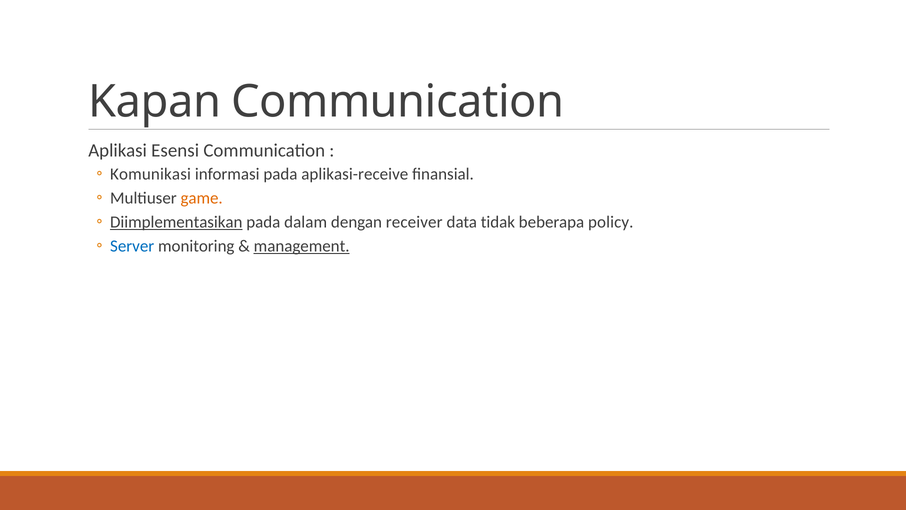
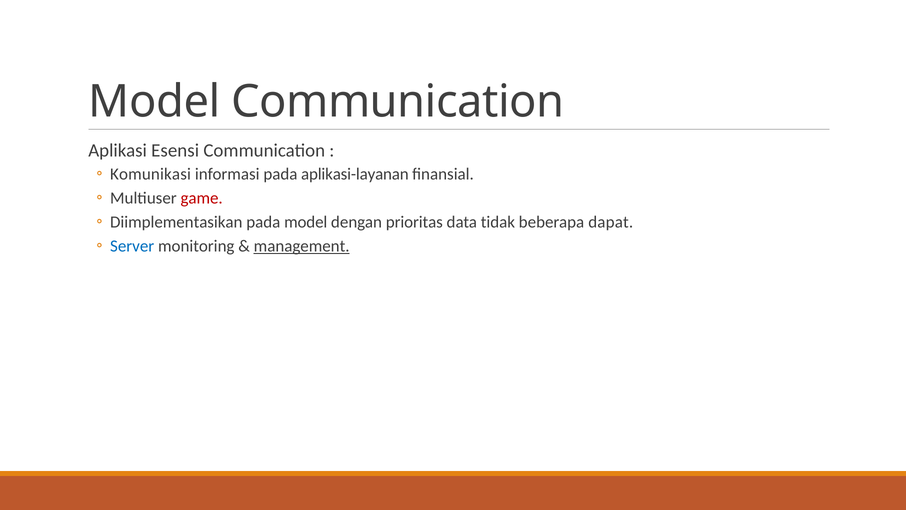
Kapan: Kapan -> Model (154, 102)
aplikasi-receive: aplikasi-receive -> aplikasi-layanan (355, 174)
game colour: orange -> red (202, 198)
Diimplementasikan underline: present -> none (176, 222)
pada dalam: dalam -> model (306, 222)
receiver: receiver -> prioritas (414, 222)
policy: policy -> dapat (611, 222)
